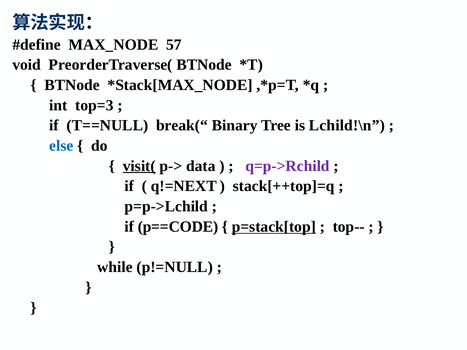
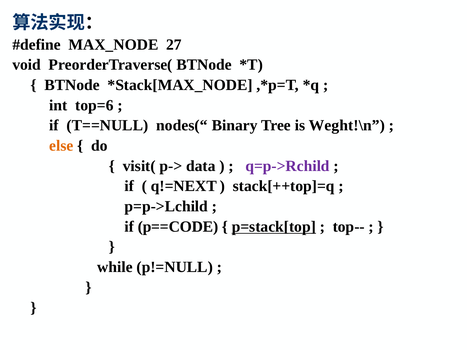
57: 57 -> 27 (174, 45)
top=3: top=3 -> top=6 (94, 105)
break(“: break(“ -> nodes(“ (182, 126)
Lchild!\n: Lchild!\n -> Weght!\n (347, 126)
else colour: blue -> orange (61, 146)
visit( underline: present -> none (139, 166)
